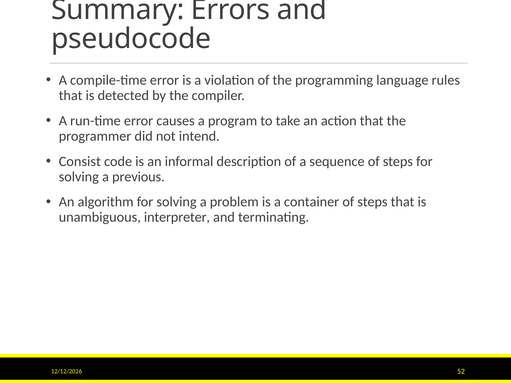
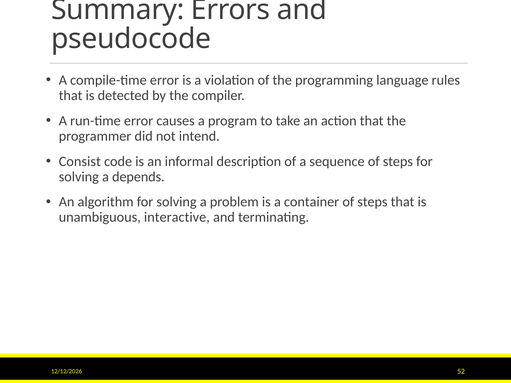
previous: previous -> depends (138, 177)
interpreter: interpreter -> interactive (177, 217)
